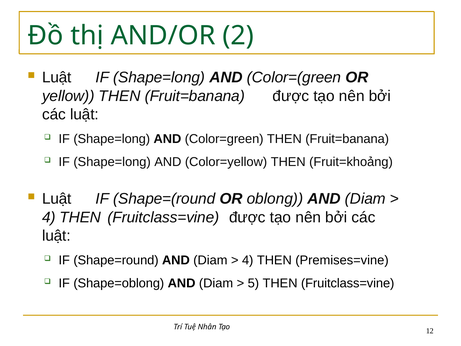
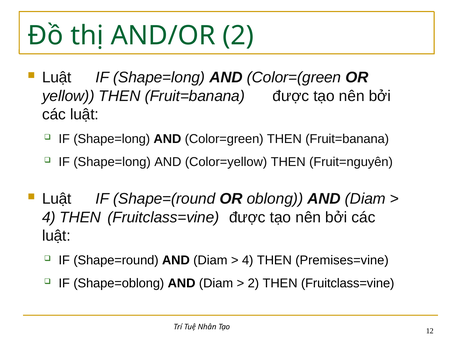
Fruit=khoảng: Fruit=khoảng -> Fruit=nguyên (351, 162)
5: 5 -> 2 (253, 283)
